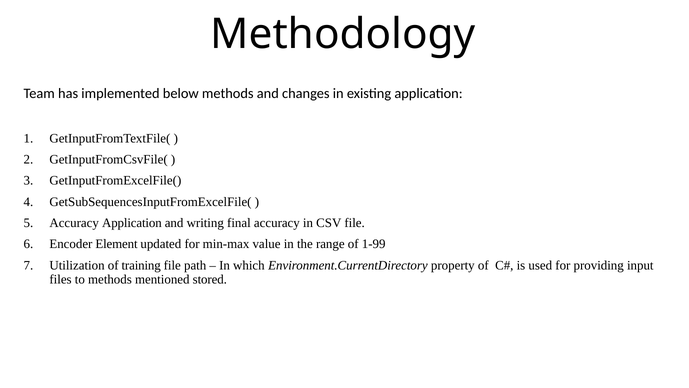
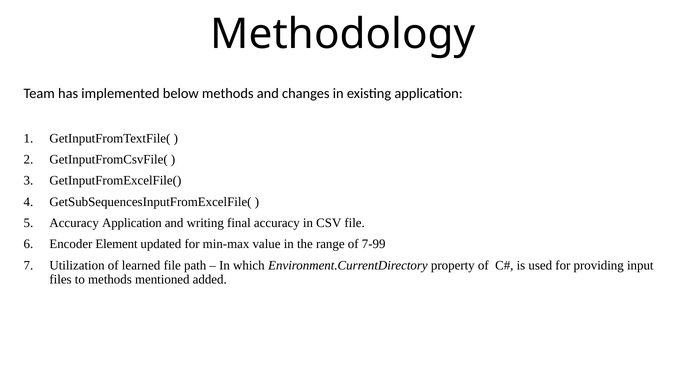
1-99: 1-99 -> 7-99 (374, 244)
training: training -> learned (141, 265)
stored: stored -> added (210, 279)
